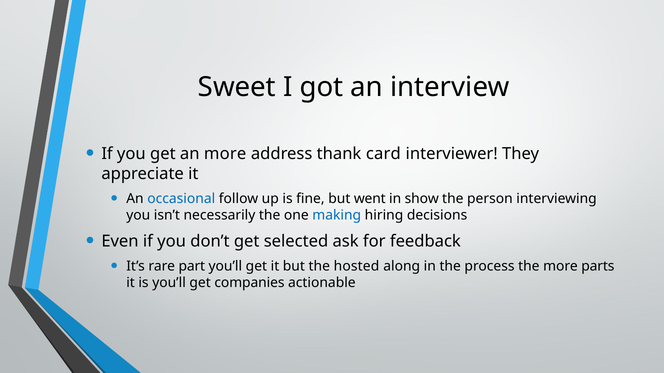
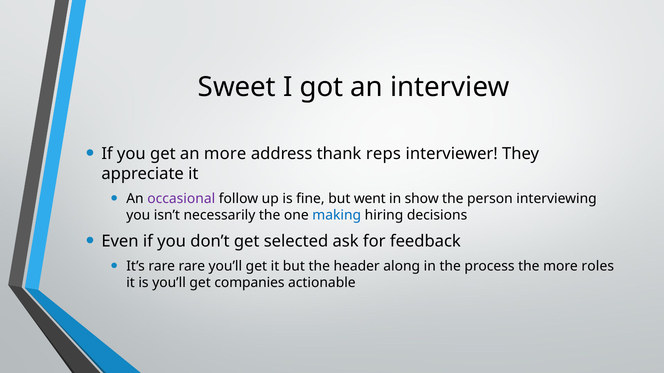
card: card -> reps (383, 154)
occasional colour: blue -> purple (181, 199)
rare part: part -> rare (192, 266)
hosted: hosted -> header (357, 266)
parts: parts -> roles (598, 266)
